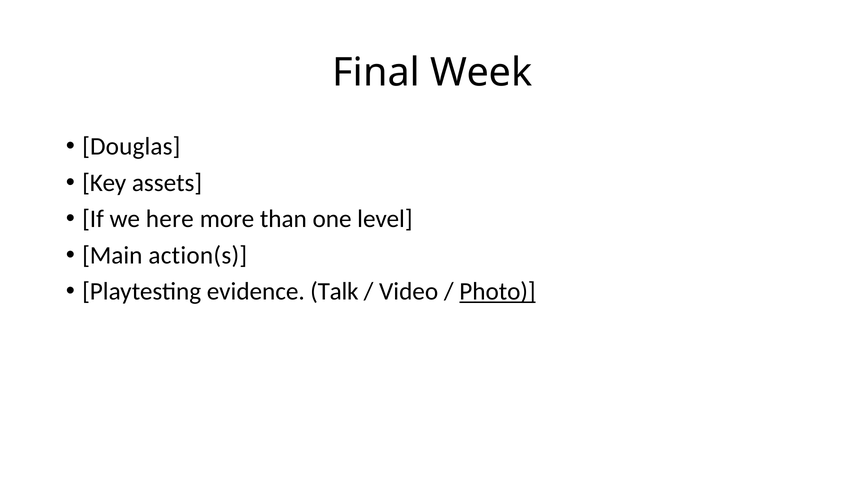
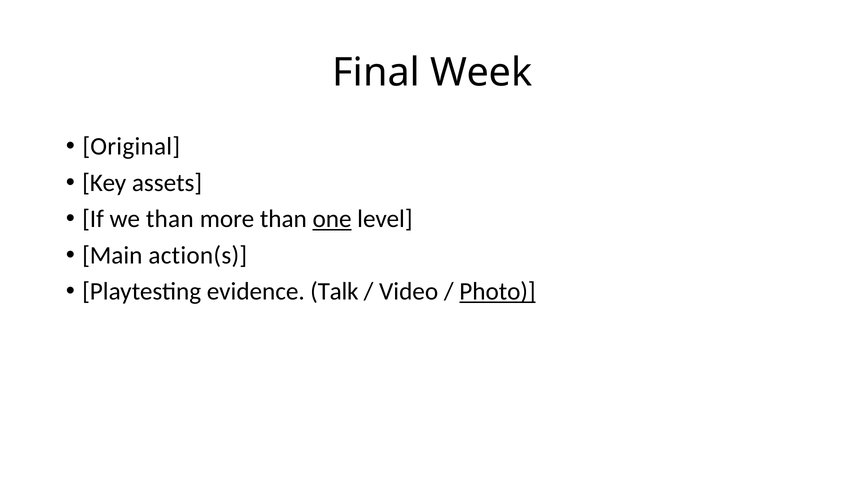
Douglas: Douglas -> Original (131, 146)
we here: here -> than (170, 219)
one underline: none -> present (332, 219)
